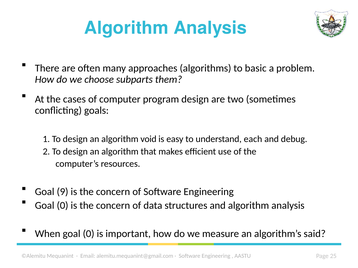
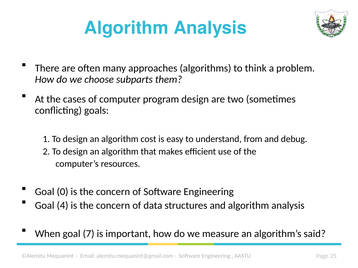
basic: basic -> think (256, 68)
void: void -> cost (148, 139)
each: each -> from (253, 139)
9: 9 -> 0 (63, 192)
0: 0 -> 4 (63, 206)
When goal 0: 0 -> 7 (89, 234)
